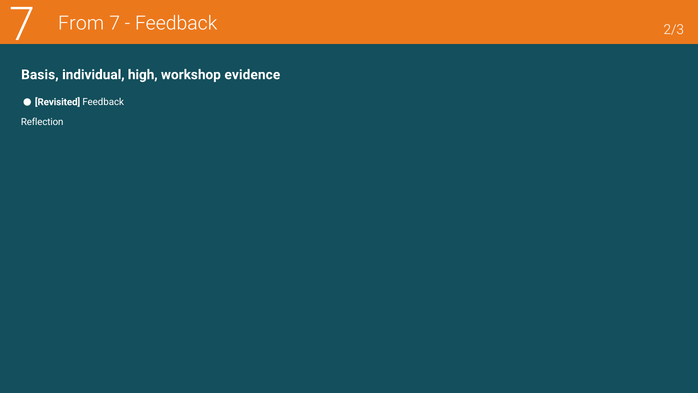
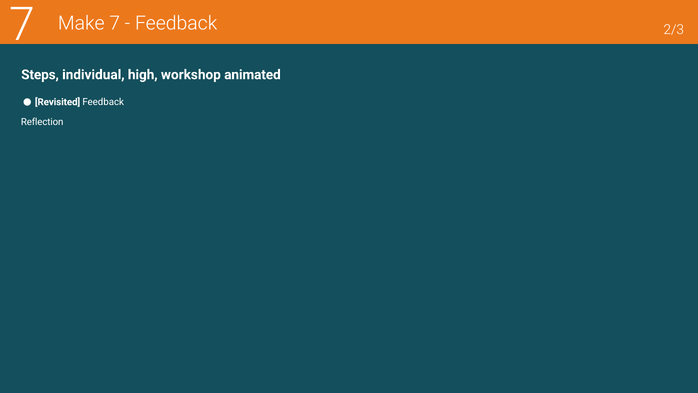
From: From -> Make (81, 23)
Basis: Basis -> Steps (40, 75)
evidence: evidence -> animated (252, 75)
